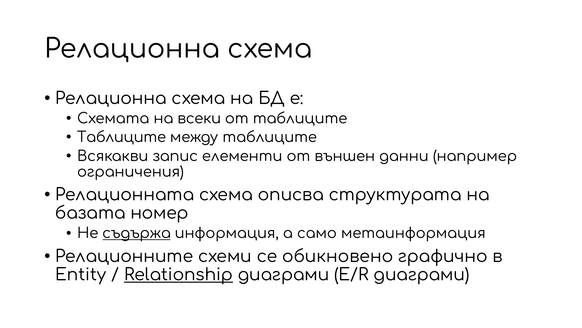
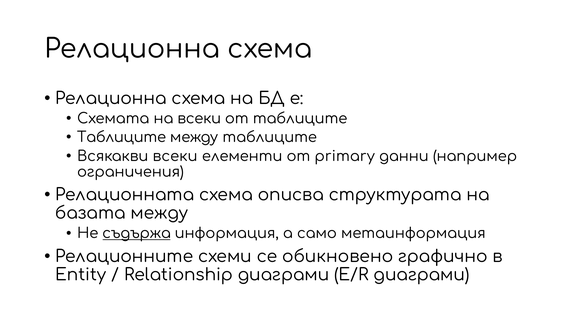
Всякакви запис: запис -> всеки (175, 156)
външен: външен -> primary (345, 156)
базата номер: номер -> между (159, 213)
Relationship underline: present -> none (179, 274)
